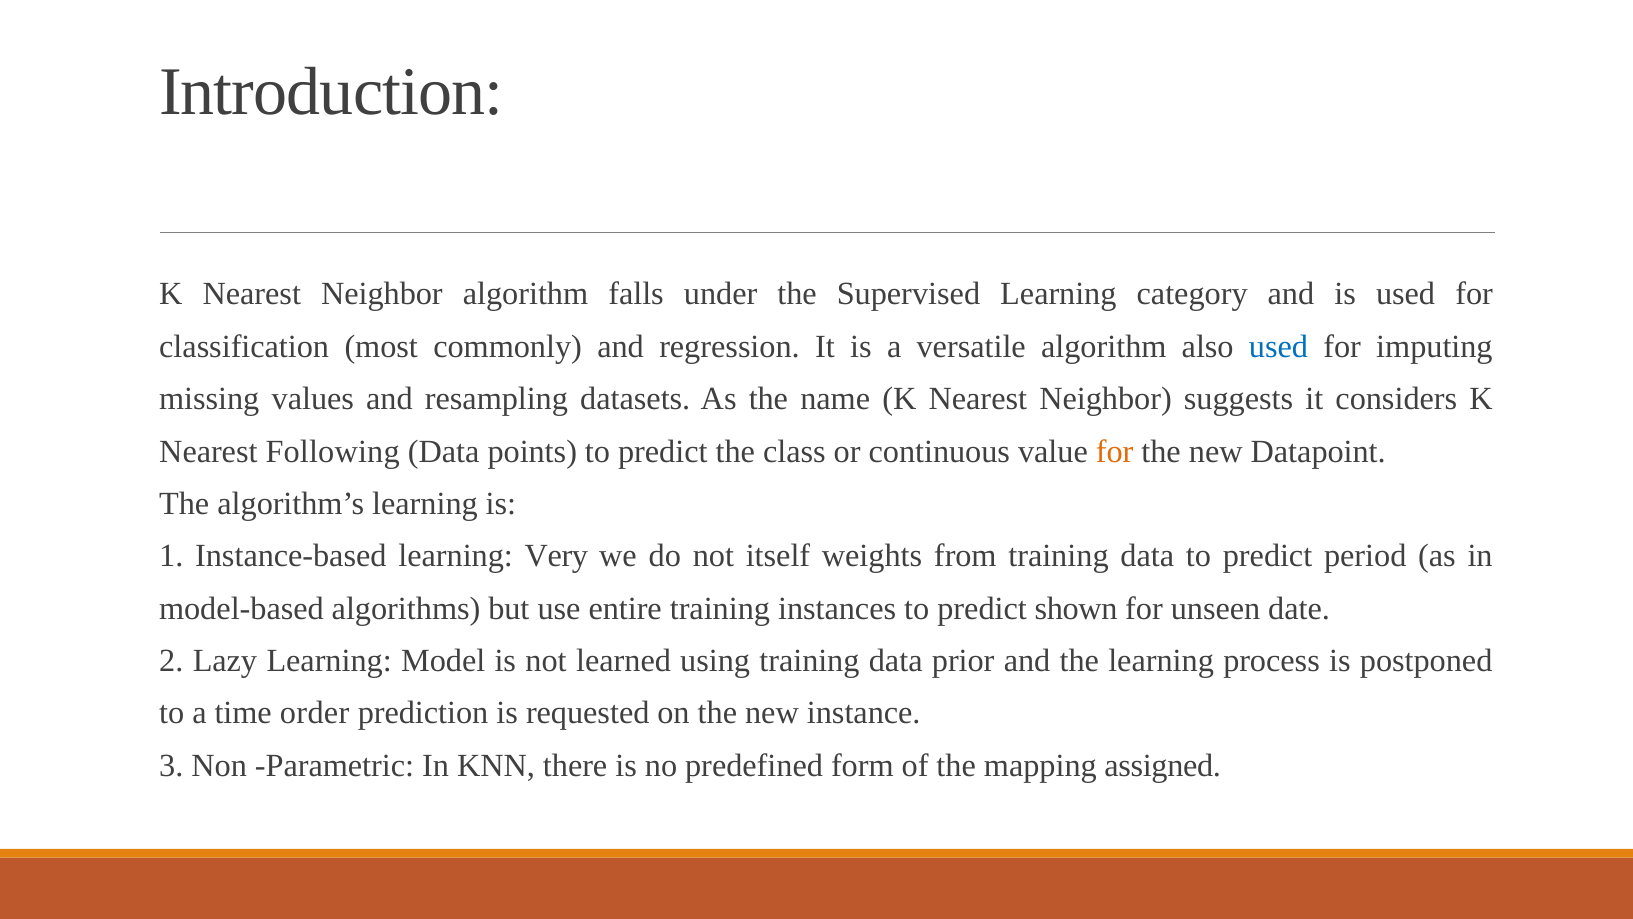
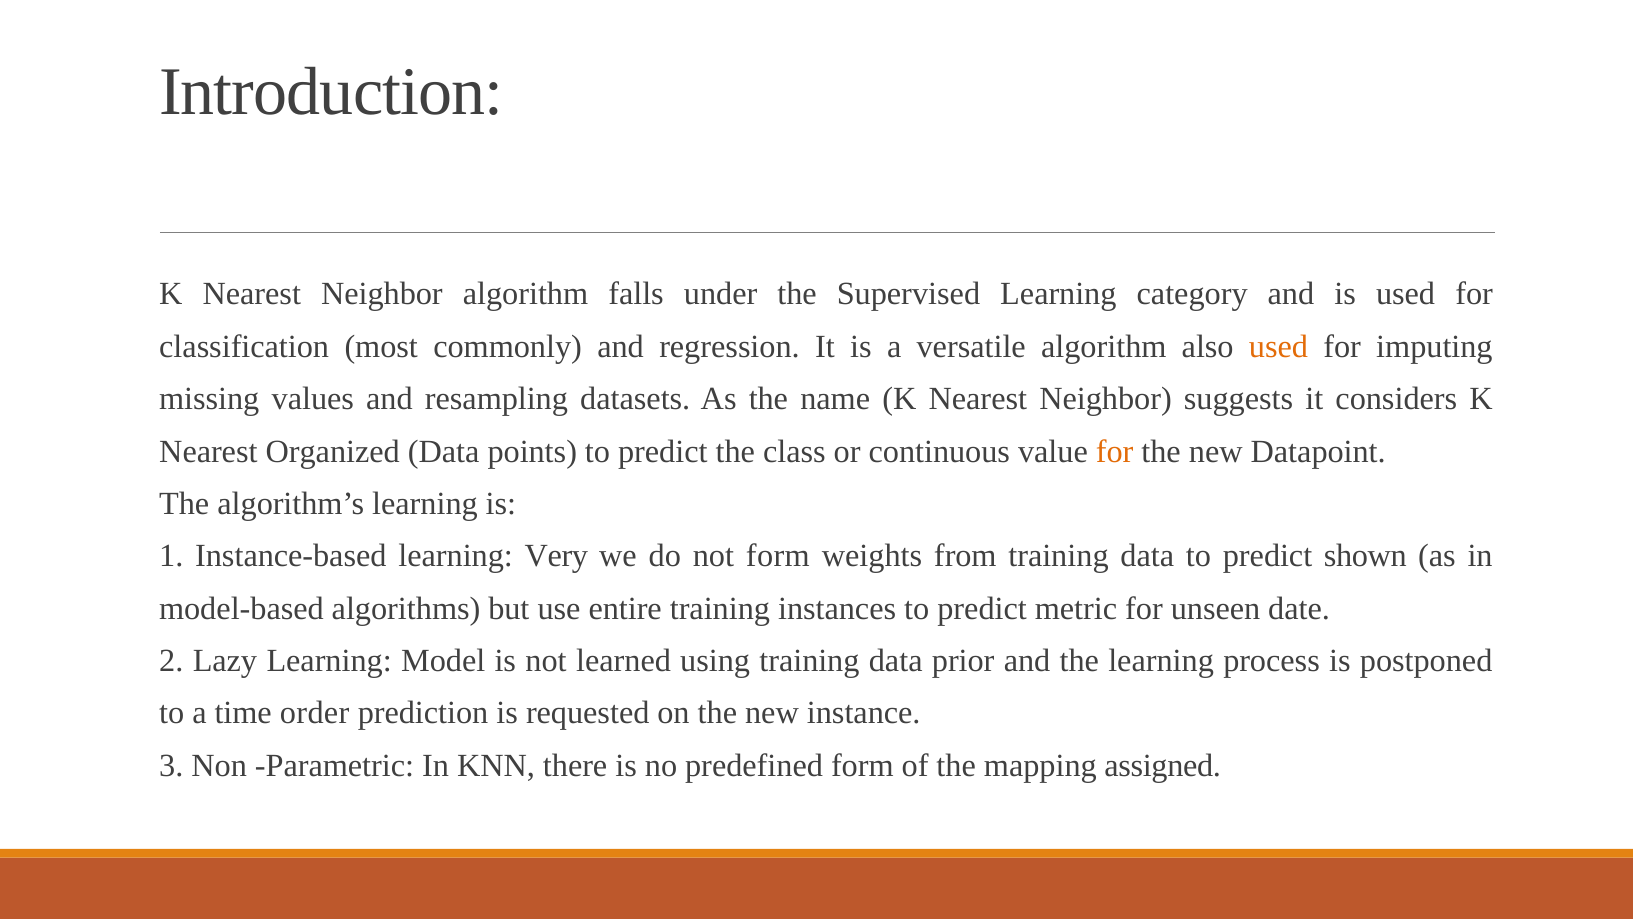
used colour: blue -> orange (1279, 346)
Following: Following -> Organized (333, 451)
not itself: itself -> form (778, 556)
period: period -> shown (1365, 556)
shown: shown -> metric (1076, 608)
